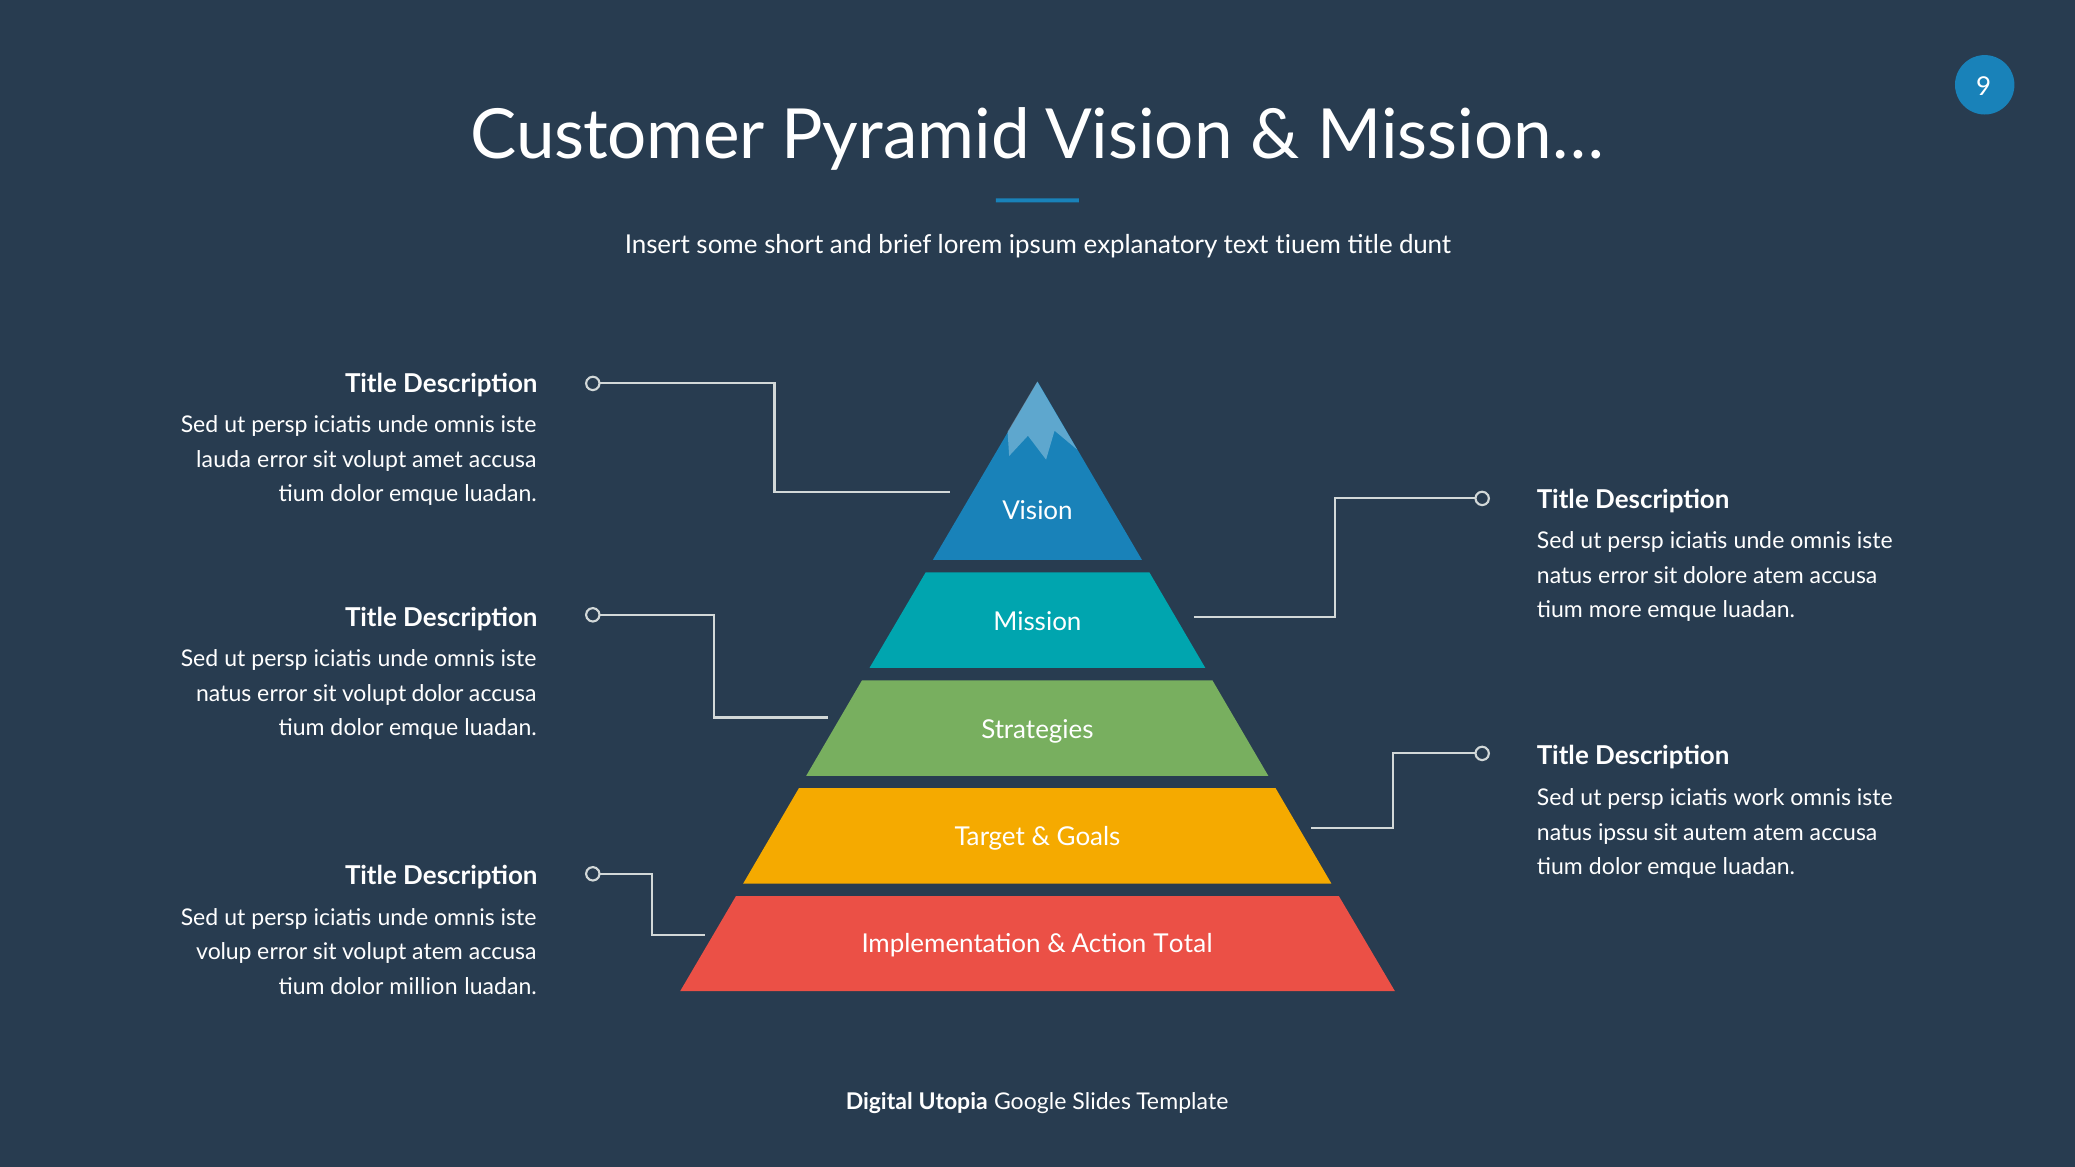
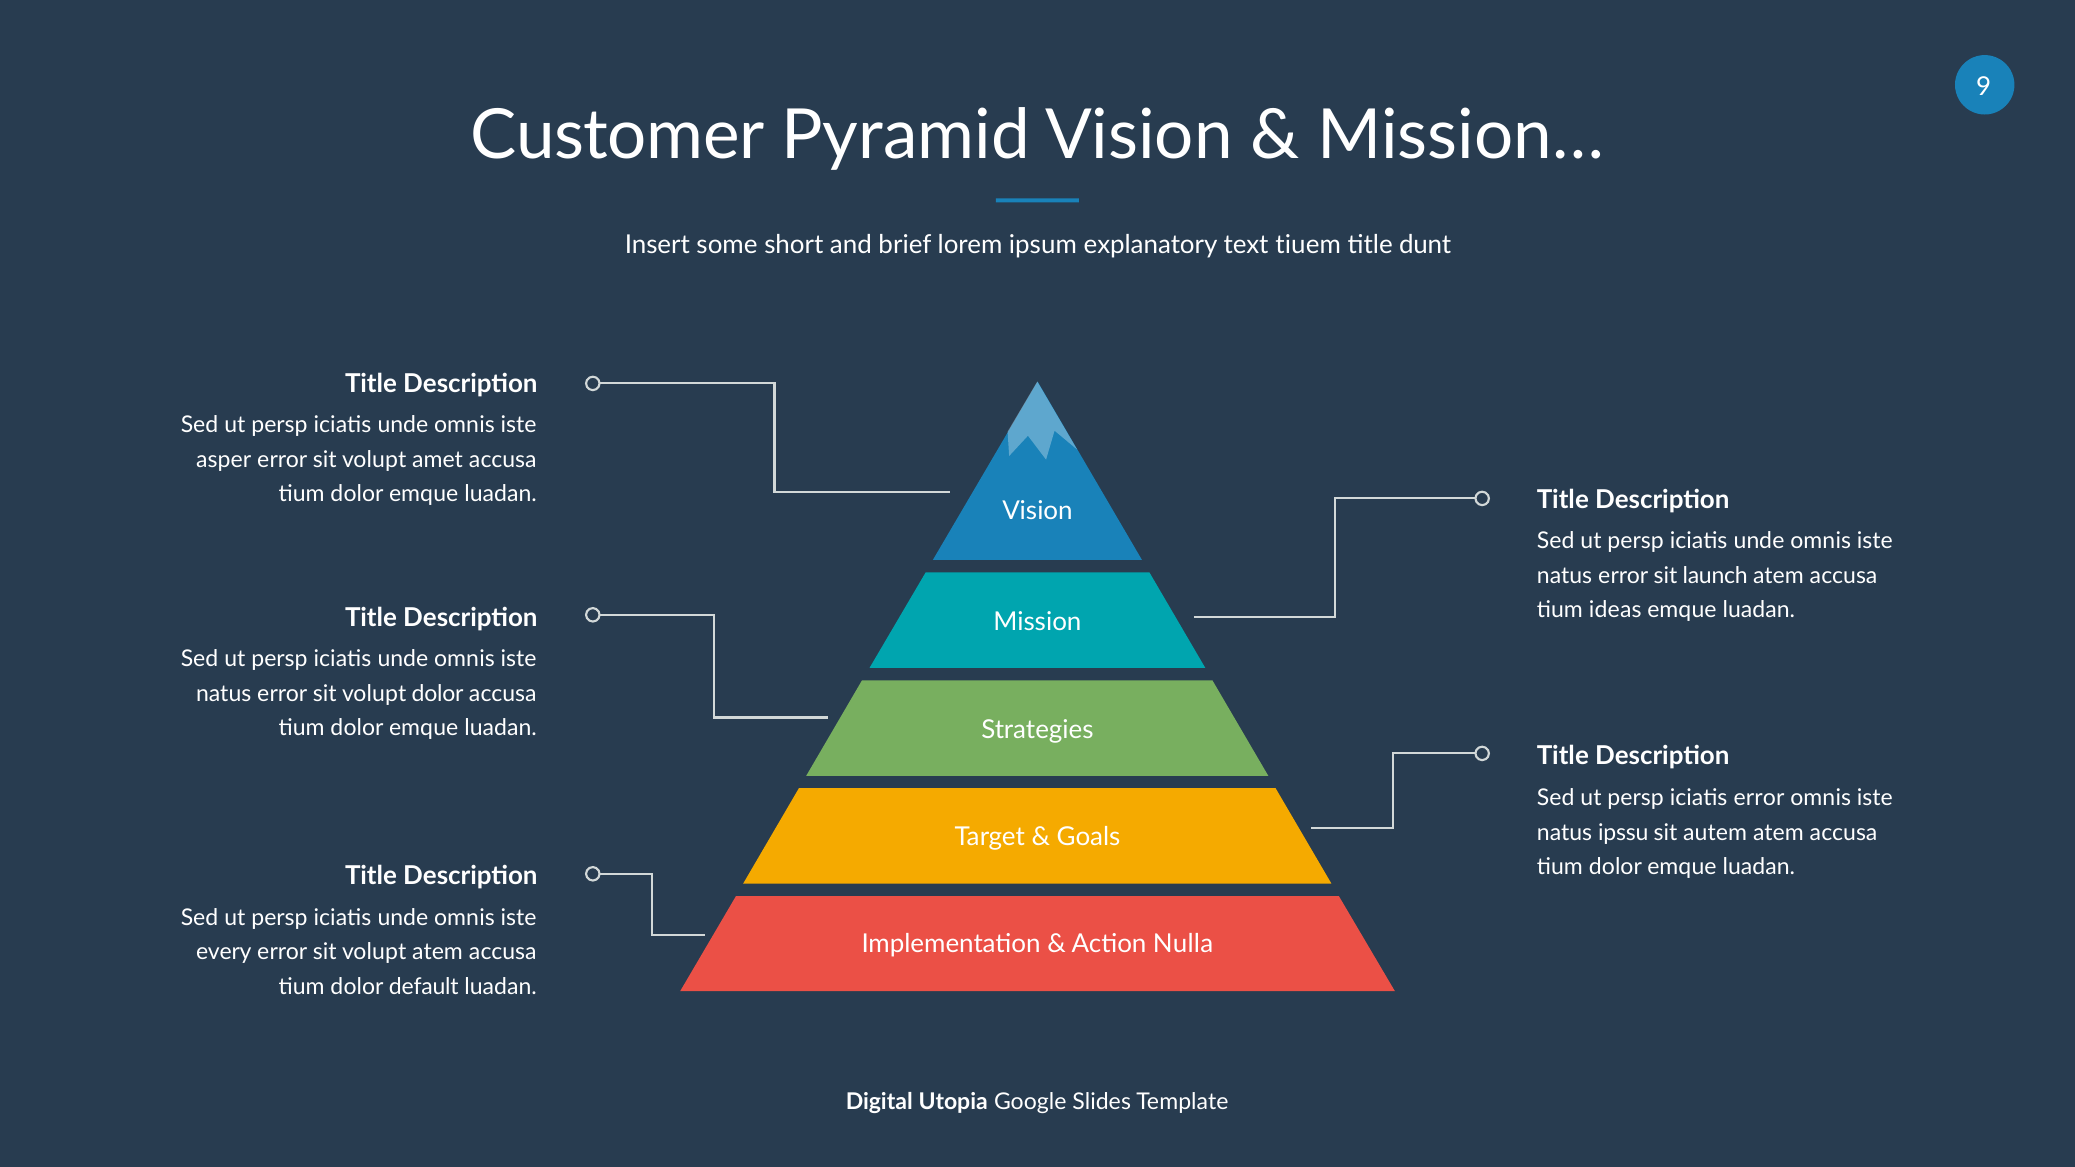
lauda: lauda -> asper (224, 460)
dolore: dolore -> launch (1715, 576)
more: more -> ideas (1615, 610)
iciatis work: work -> error (1759, 798)
Total: Total -> Nulla (1183, 944)
volup: volup -> every (224, 952)
million: million -> default (424, 987)
